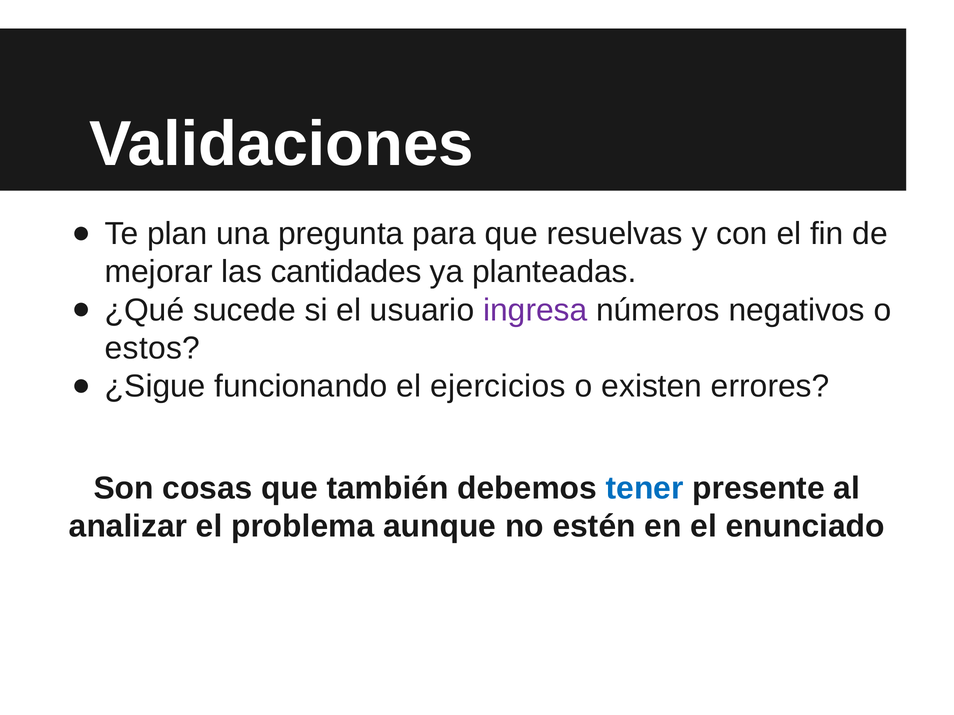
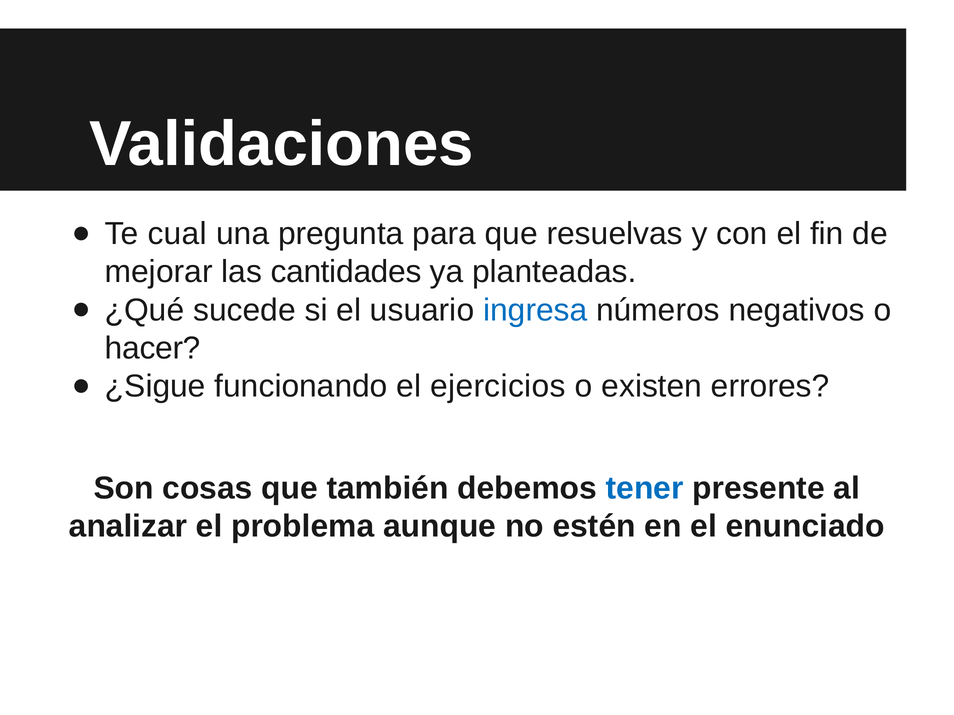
plan: plan -> cual (177, 234)
ingresa colour: purple -> blue (535, 310)
estos: estos -> hacer (153, 348)
